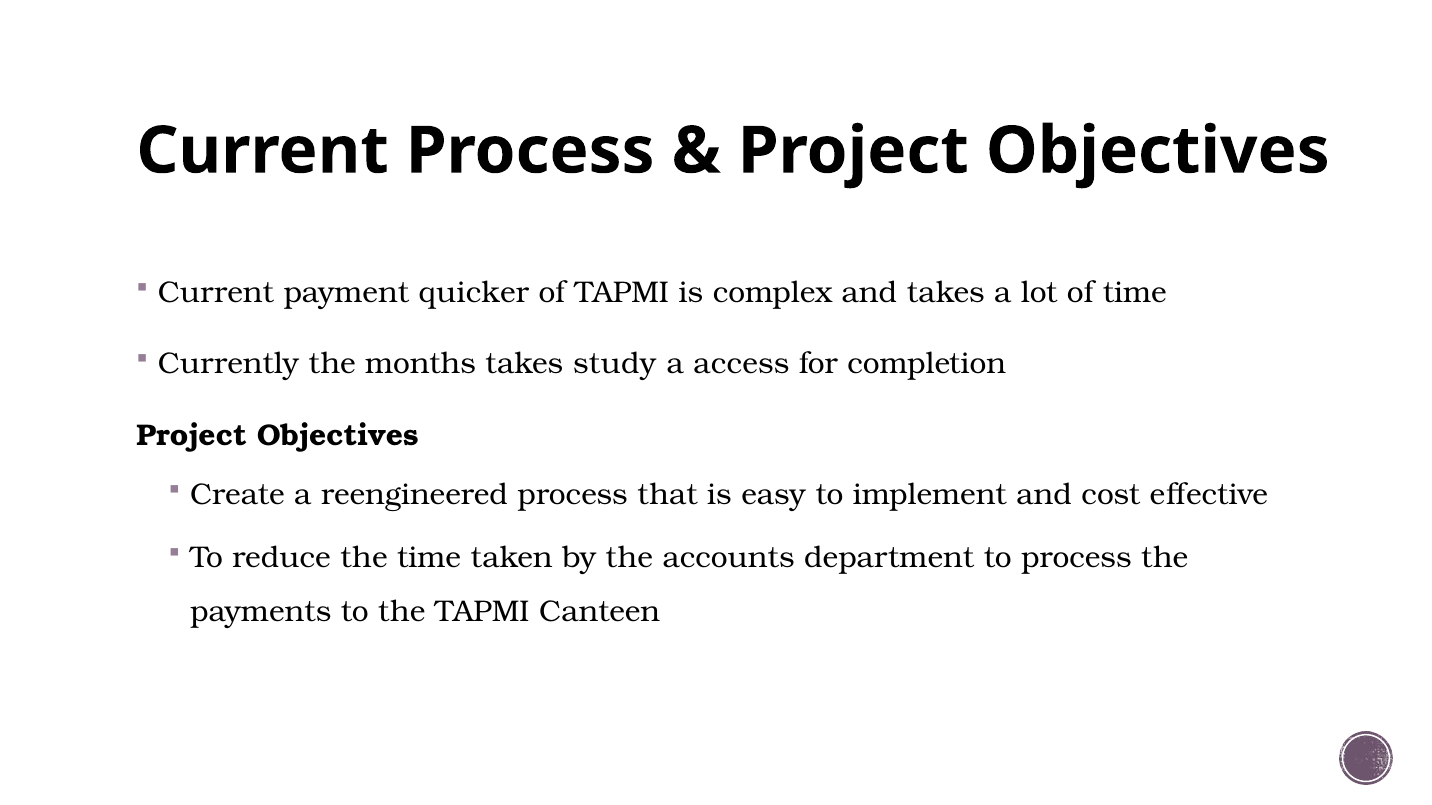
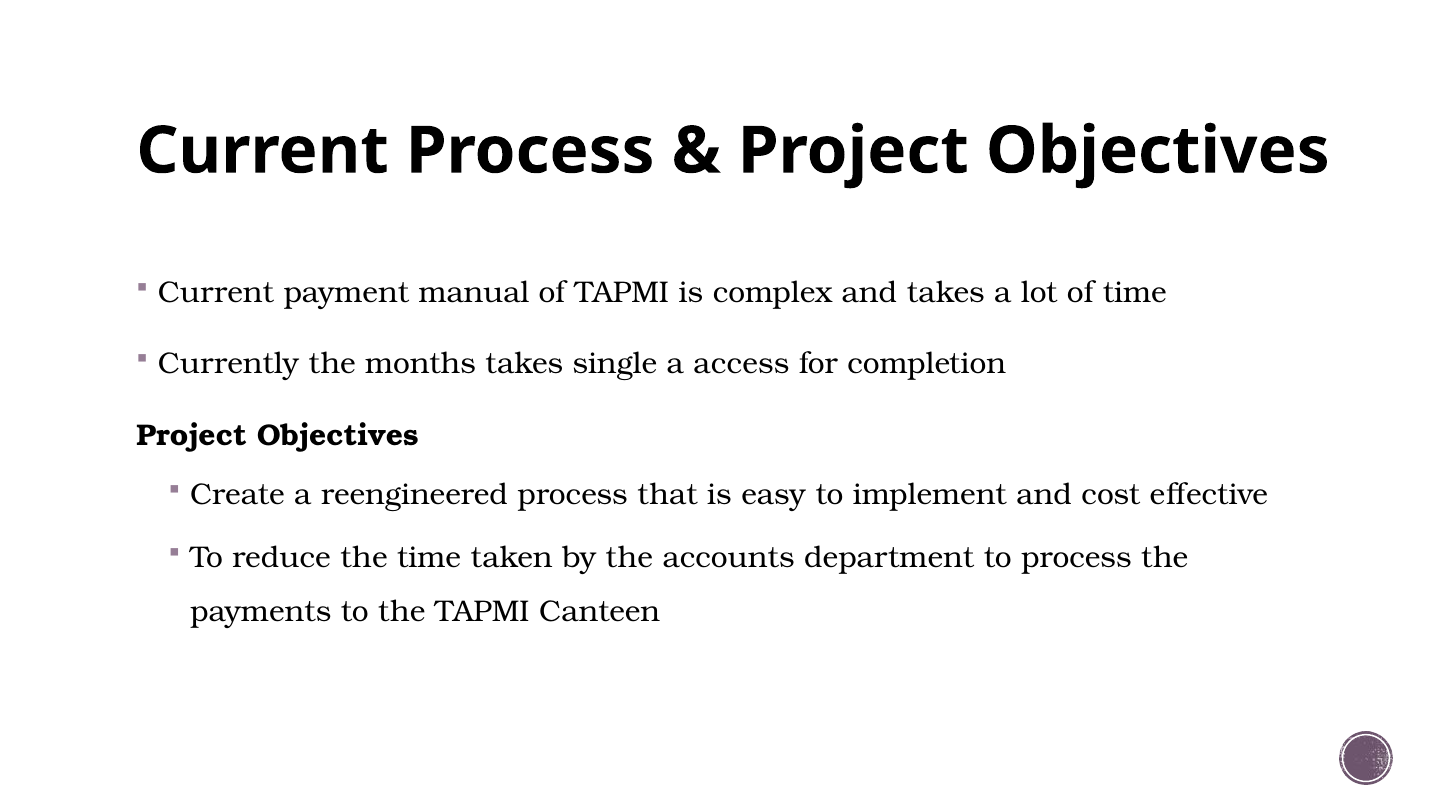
quicker: quicker -> manual (474, 292)
study: study -> single (615, 364)
